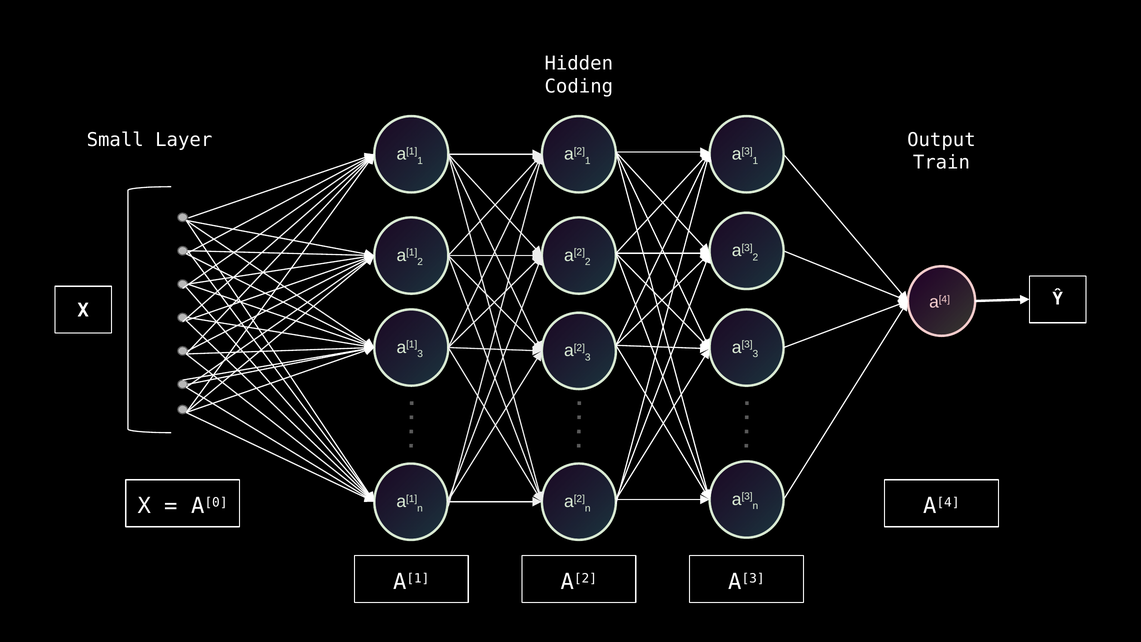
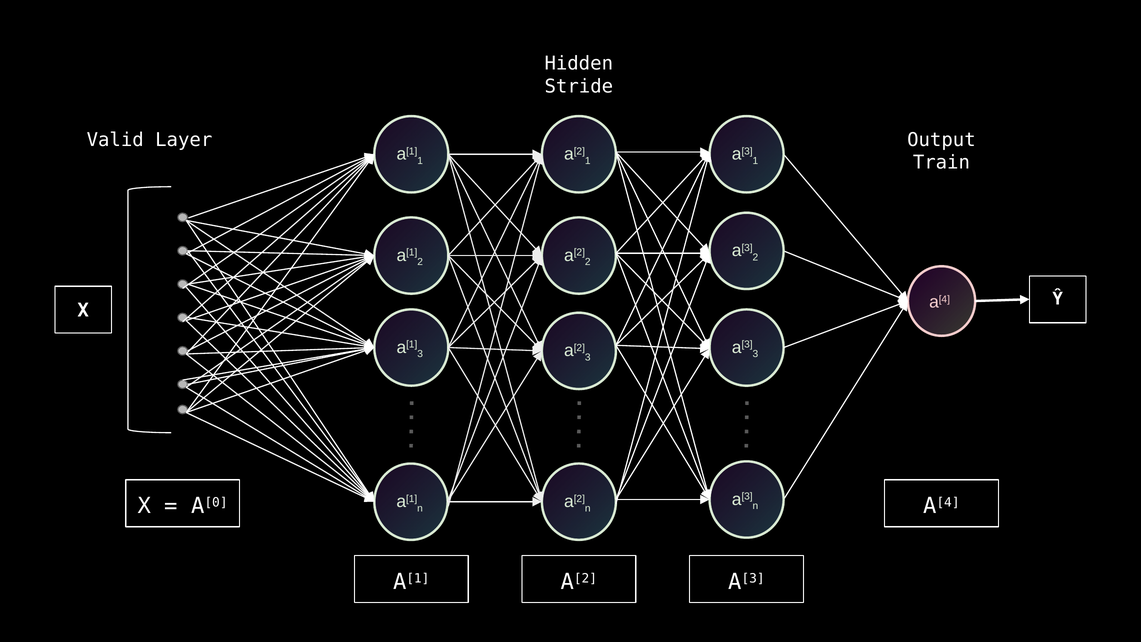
Coding: Coding -> Stride (579, 86)
Small: Small -> Valid (115, 140)
